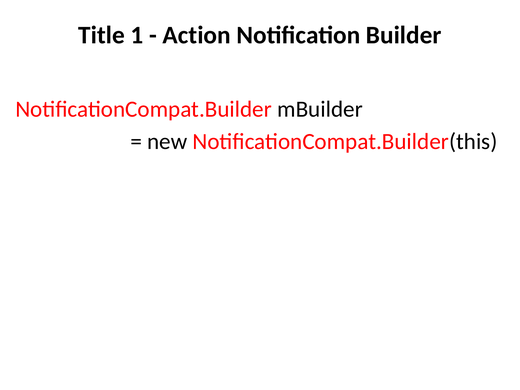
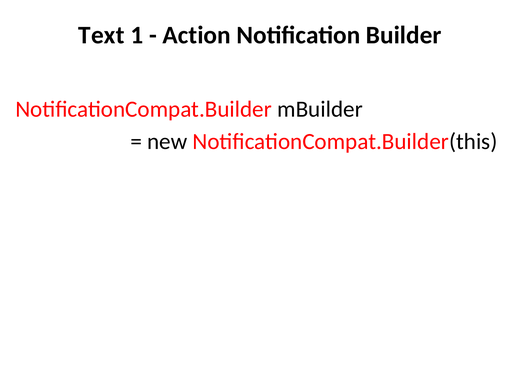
Title: Title -> Text (101, 35)
